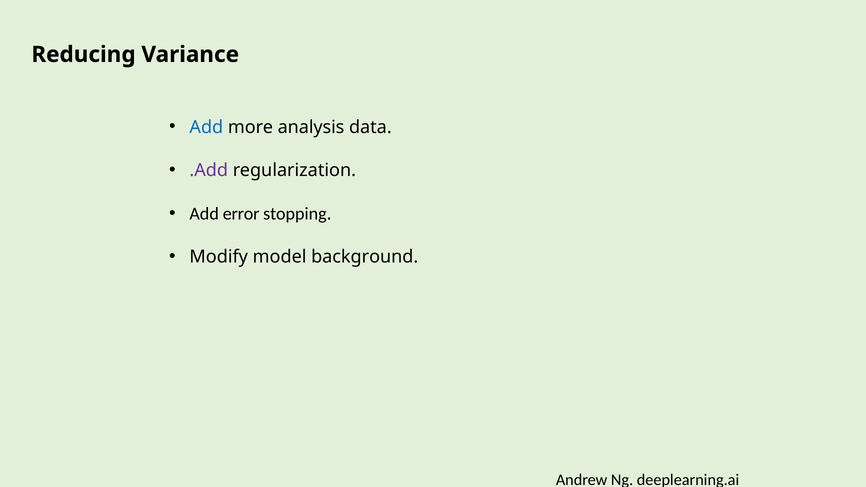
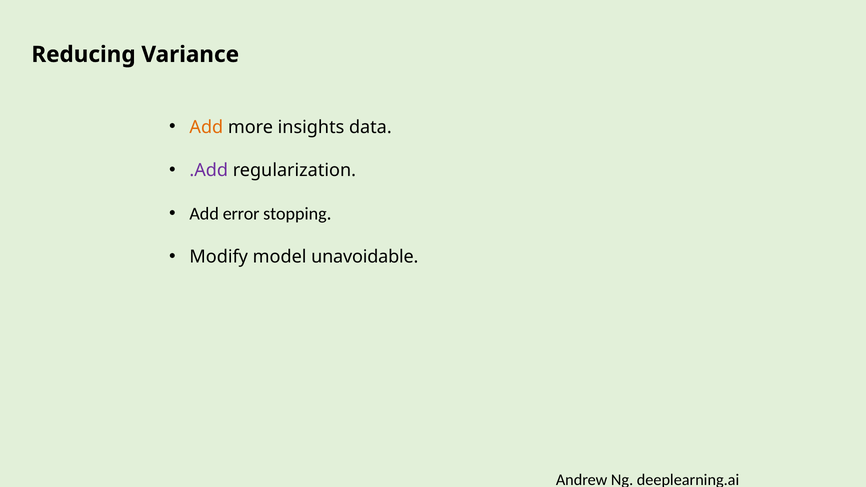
Add colour: blue -> orange (206, 127)
analysis: analysis -> insights (311, 127)
background: background -> unavoidable (365, 257)
